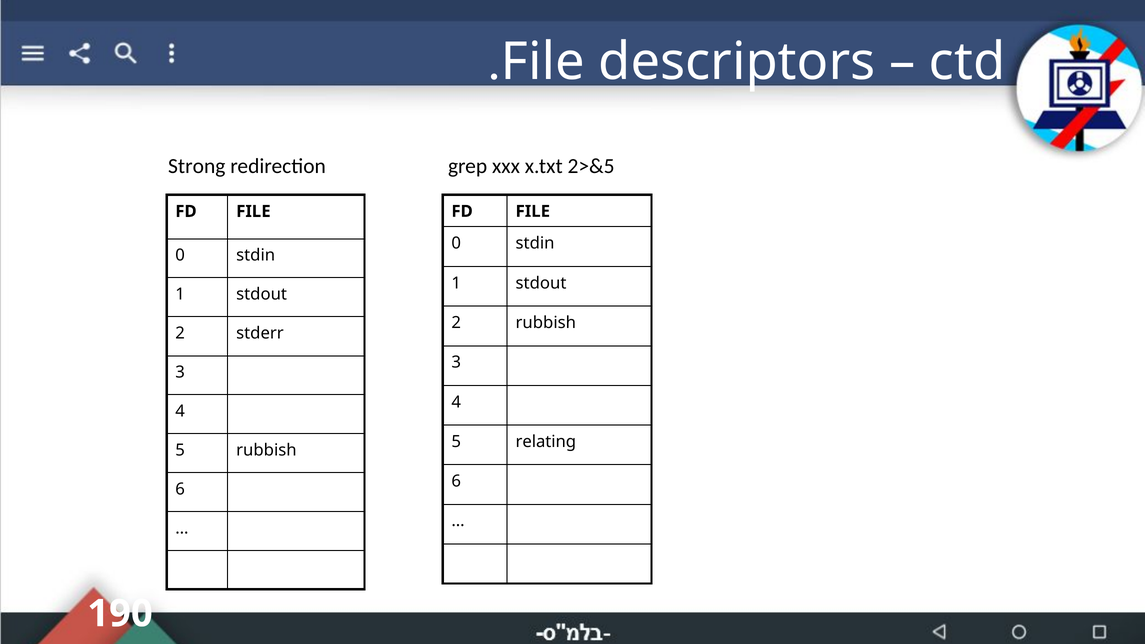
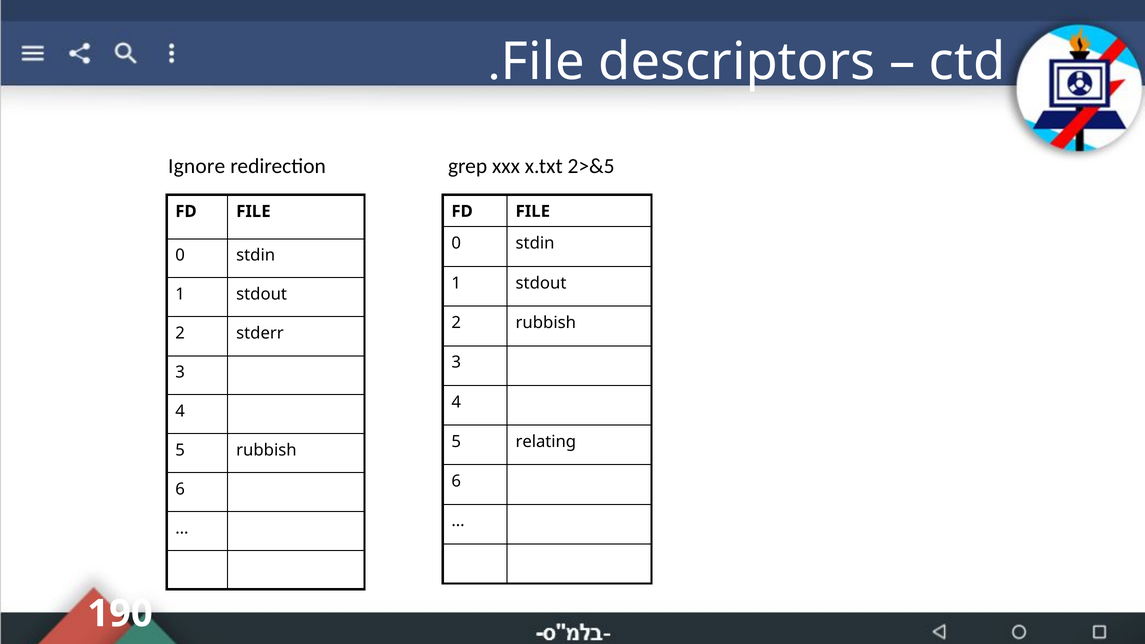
Strong: Strong -> Ignore (197, 166)
